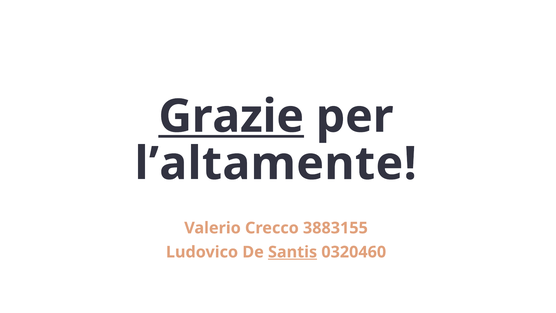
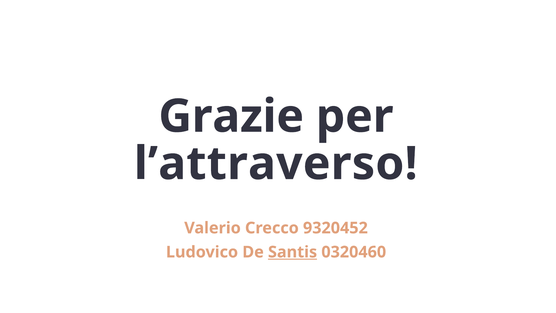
Grazie underline: present -> none (231, 116)
l’altamente: l’altamente -> l’attraverso (276, 164)
3883155: 3883155 -> 9320452 (335, 228)
